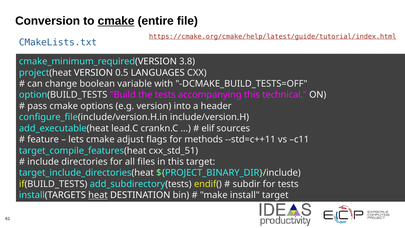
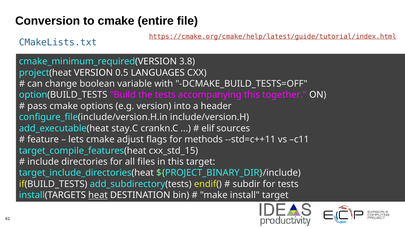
cmake underline: present -> none (116, 21)
technical: technical -> together (284, 95)
lead.C: lead.C -> stay.C (125, 128)
cxx_std_51: cxx_std_51 -> cxx_std_15 (173, 151)
